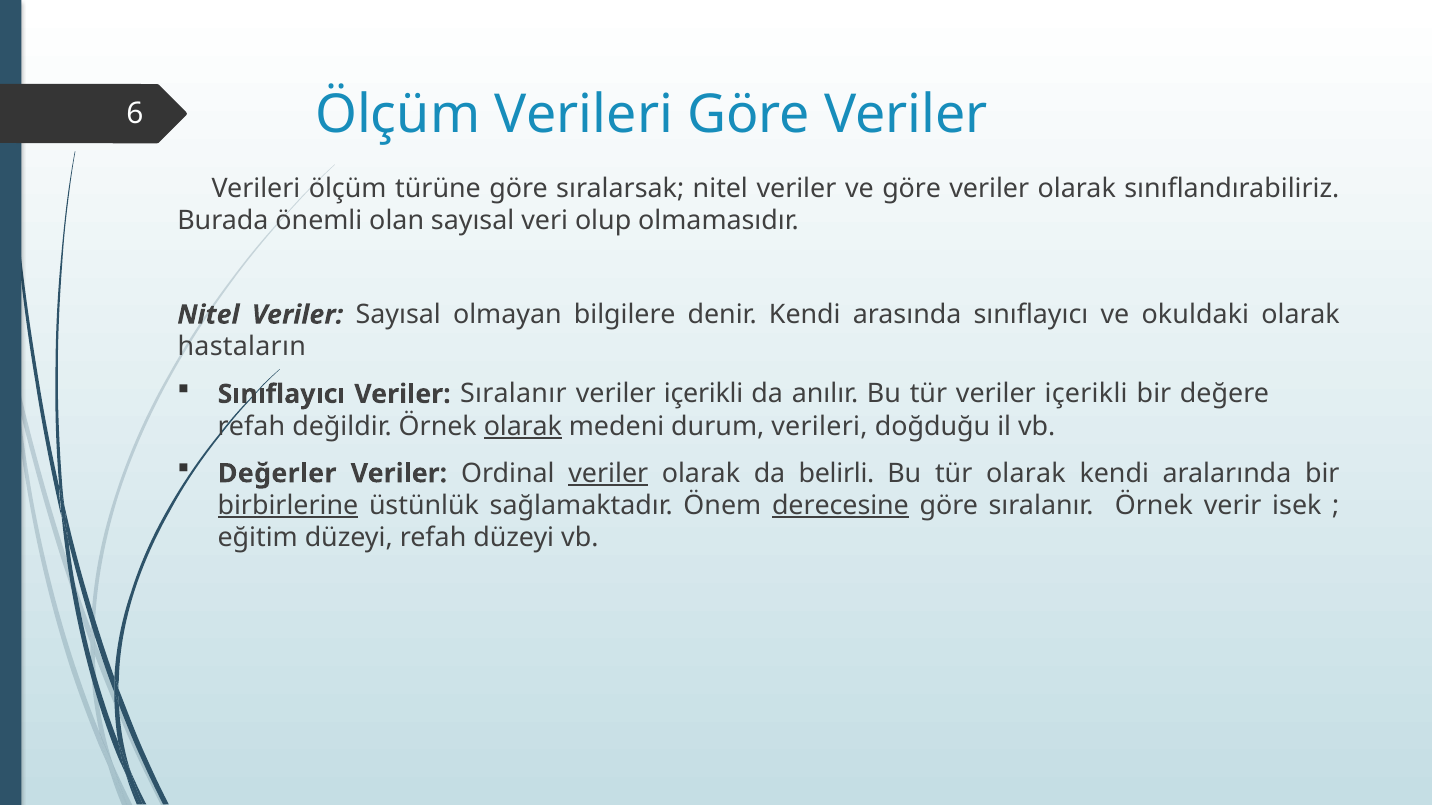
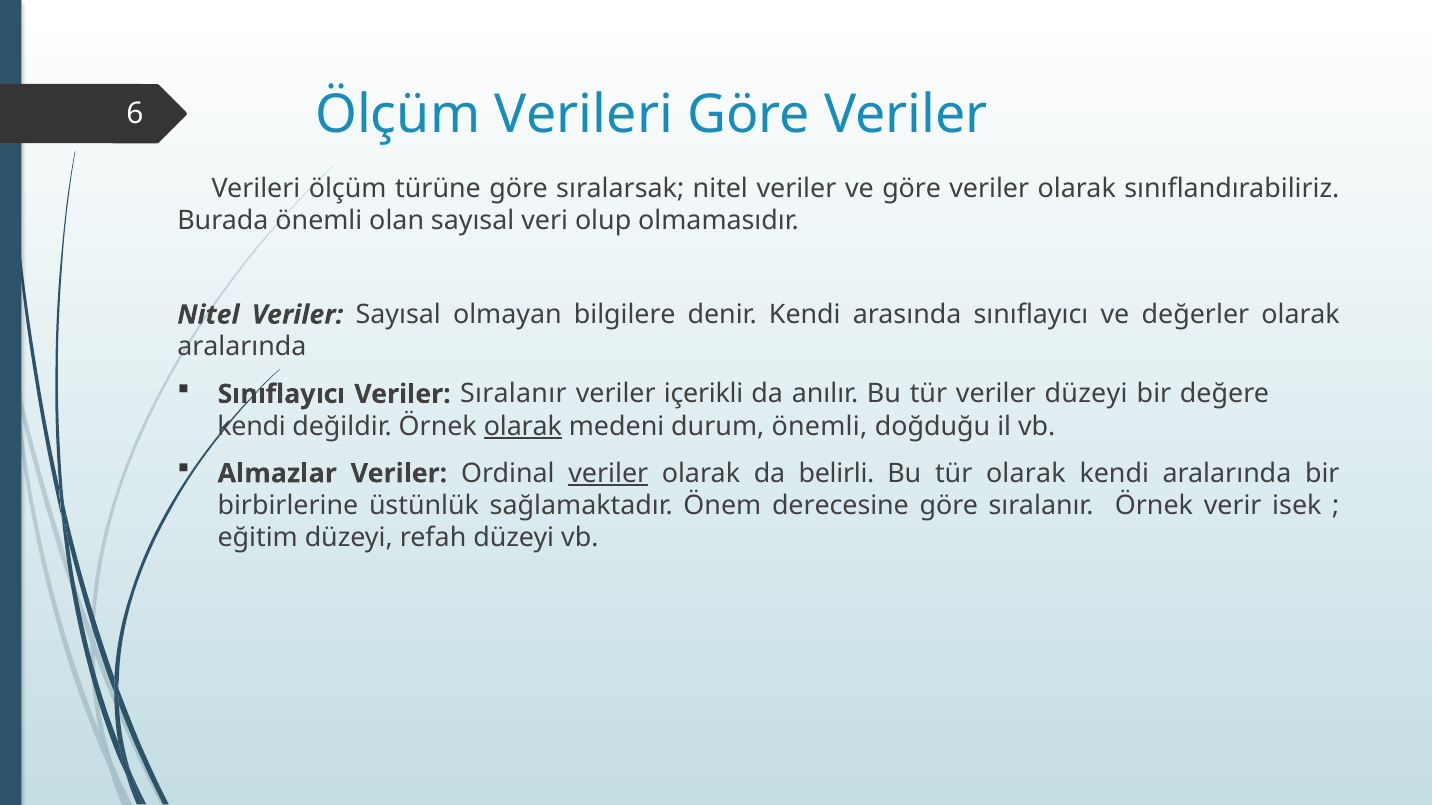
okuldaki: okuldaki -> değerler (1195, 315)
hastaların: hastaların -> aralarında (242, 347)
tür veriler içerikli: içerikli -> düzeyi (1086, 394)
refah: refah -> kendi (252, 427)
durum verileri: verileri -> önemli (819, 427)
Değerler: Değerler -> Almazlar (277, 474)
birbirlerine underline: present -> none (288, 506)
derecesine underline: present -> none (840, 506)
